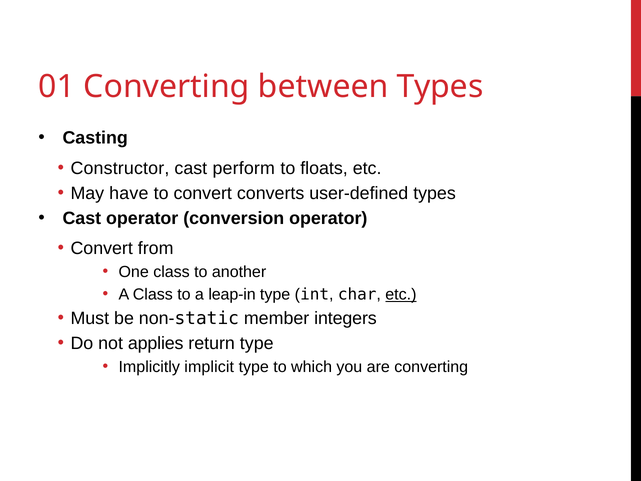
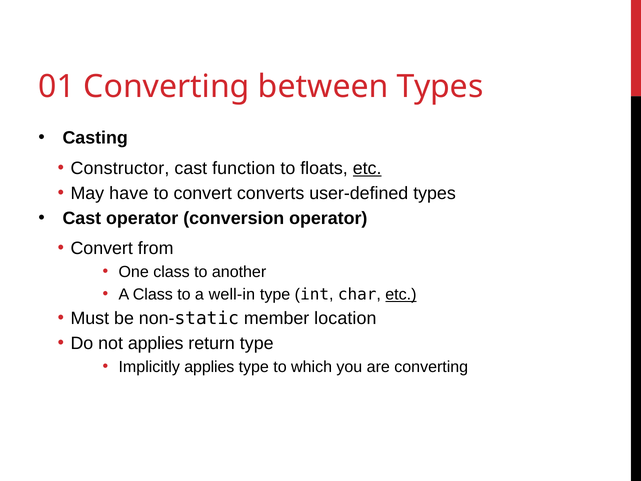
perform: perform -> function (244, 168)
etc underline: none -> present (367, 168)
leap-in: leap-in -> well-in (232, 294)
integers: integers -> location (345, 318)
Implicitly implicit: implicit -> applies (209, 367)
